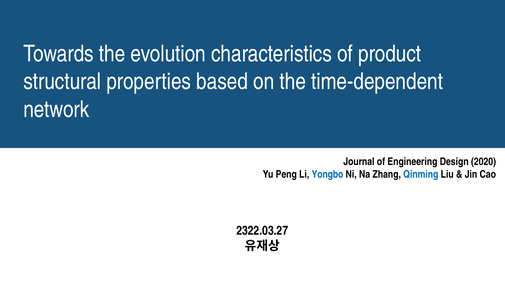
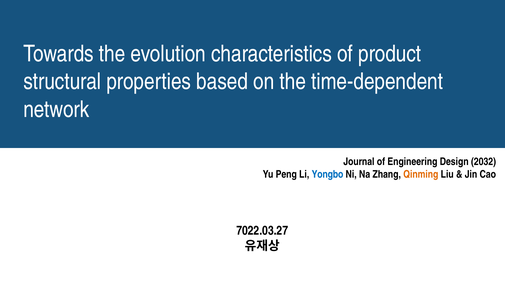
2020: 2020 -> 2032 (484, 162)
Qinming colour: blue -> orange (421, 174)
2322.03.27: 2322.03.27 -> 7022.03.27 (262, 231)
